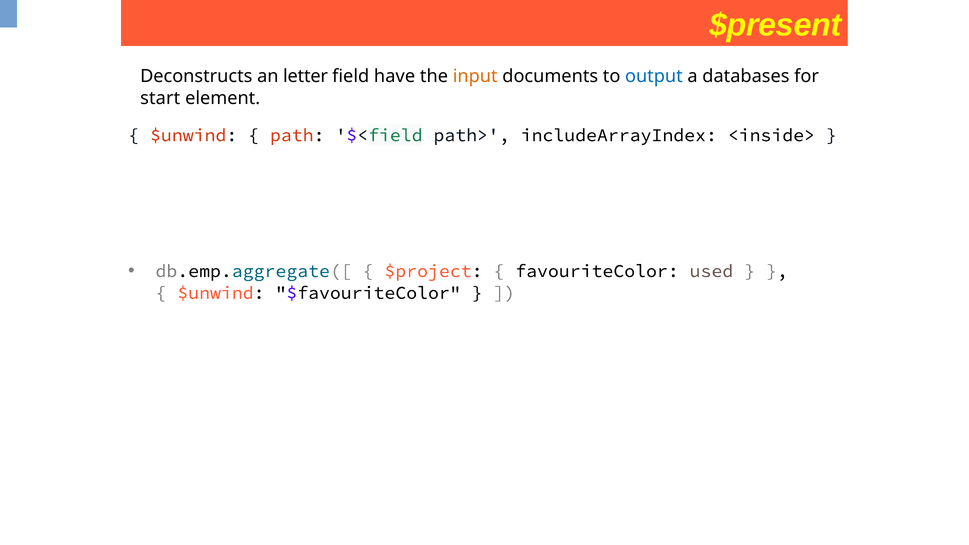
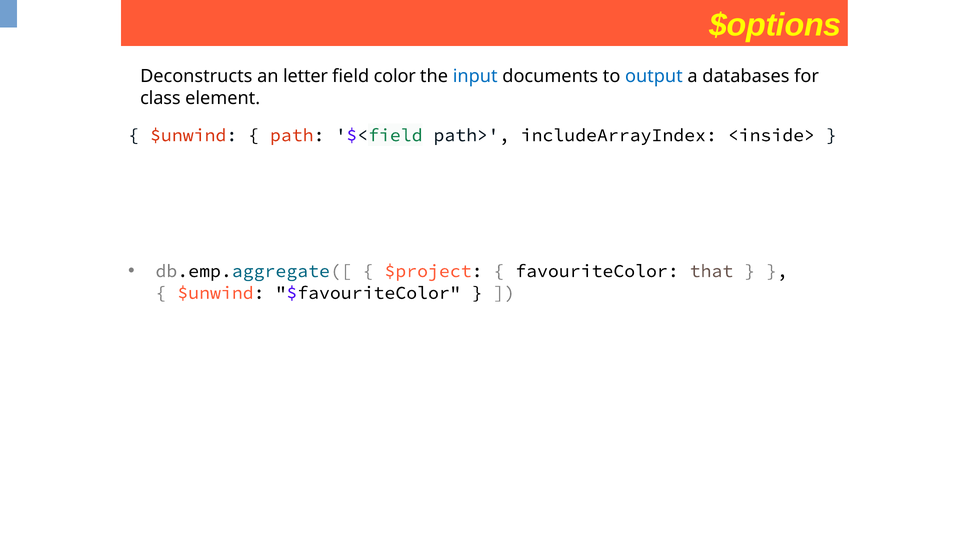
$present: $present -> $options (775, 25)
have: have -> color (395, 76)
input colour: orange -> blue (475, 76)
start: start -> class (160, 98)
used: used -> that (711, 271)
